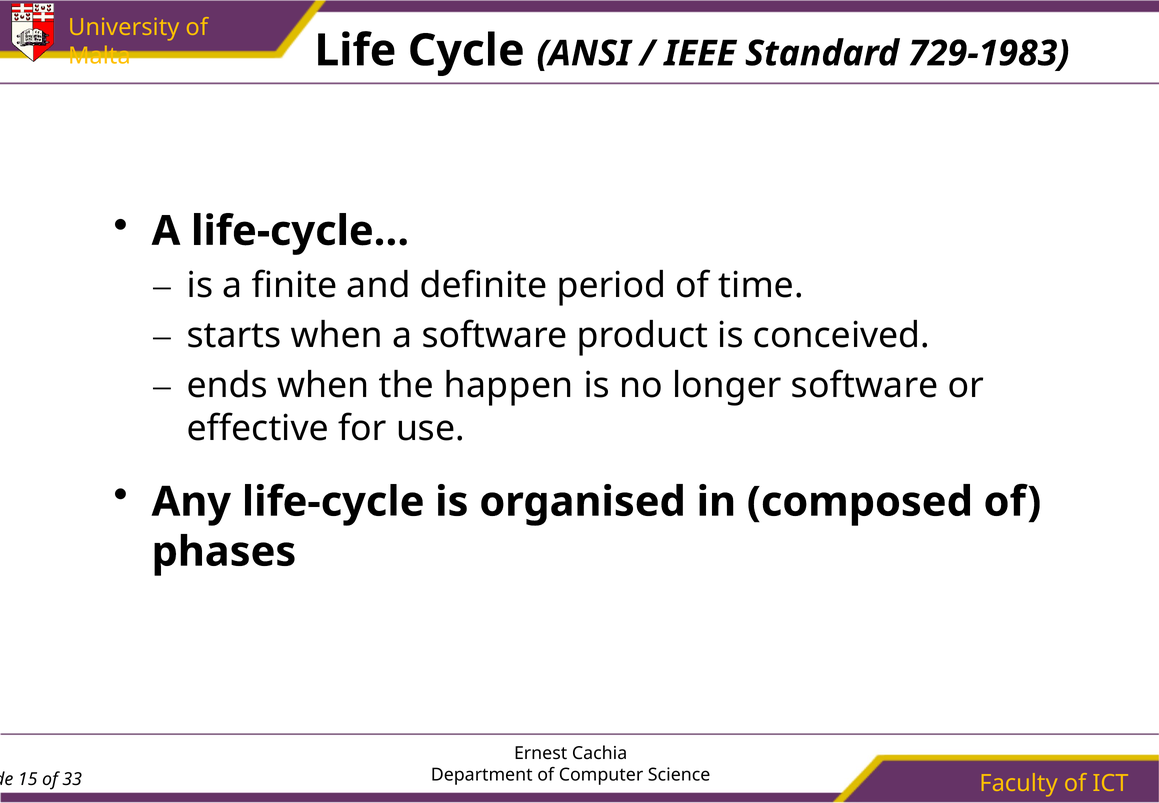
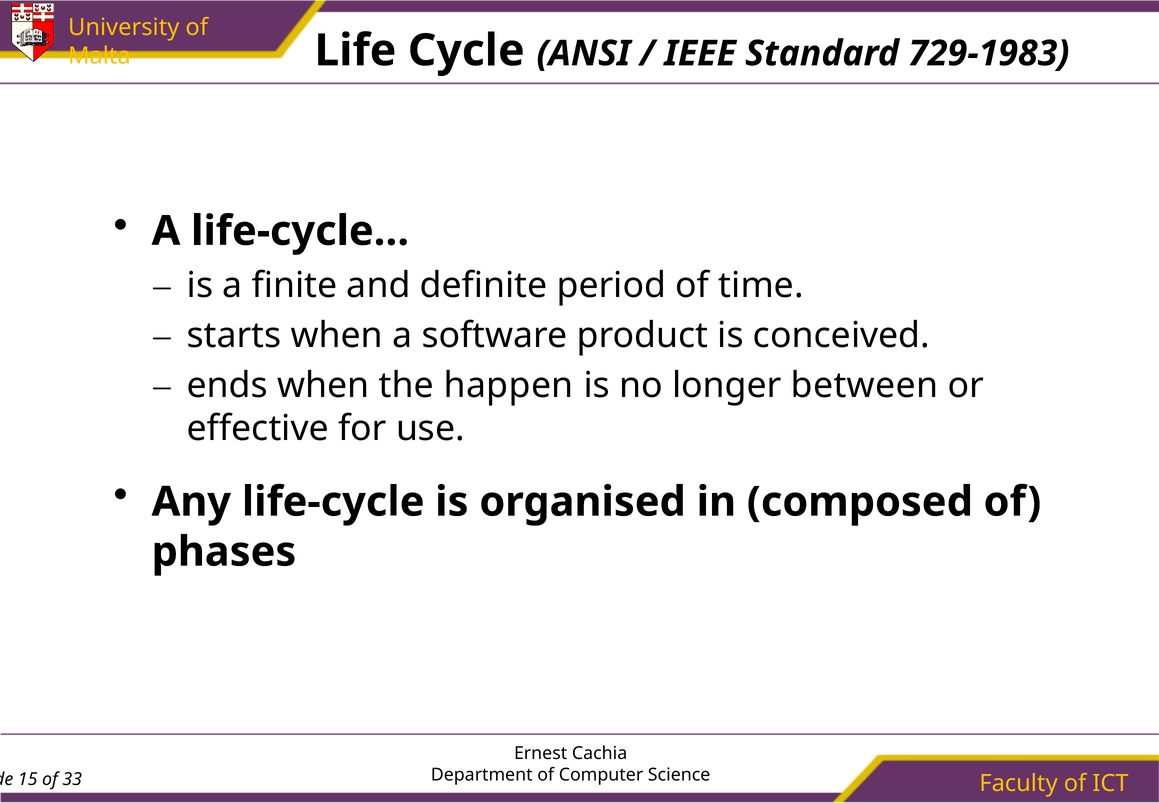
longer software: software -> between (865, 385)
